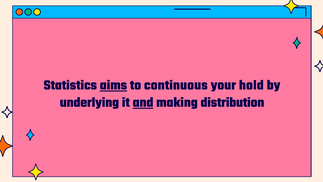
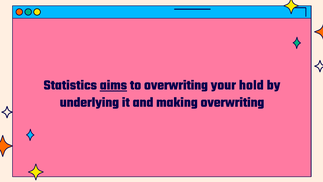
to continuous: continuous -> overwriting (176, 85)
and underline: present -> none (143, 102)
making distribution: distribution -> overwriting (232, 102)
